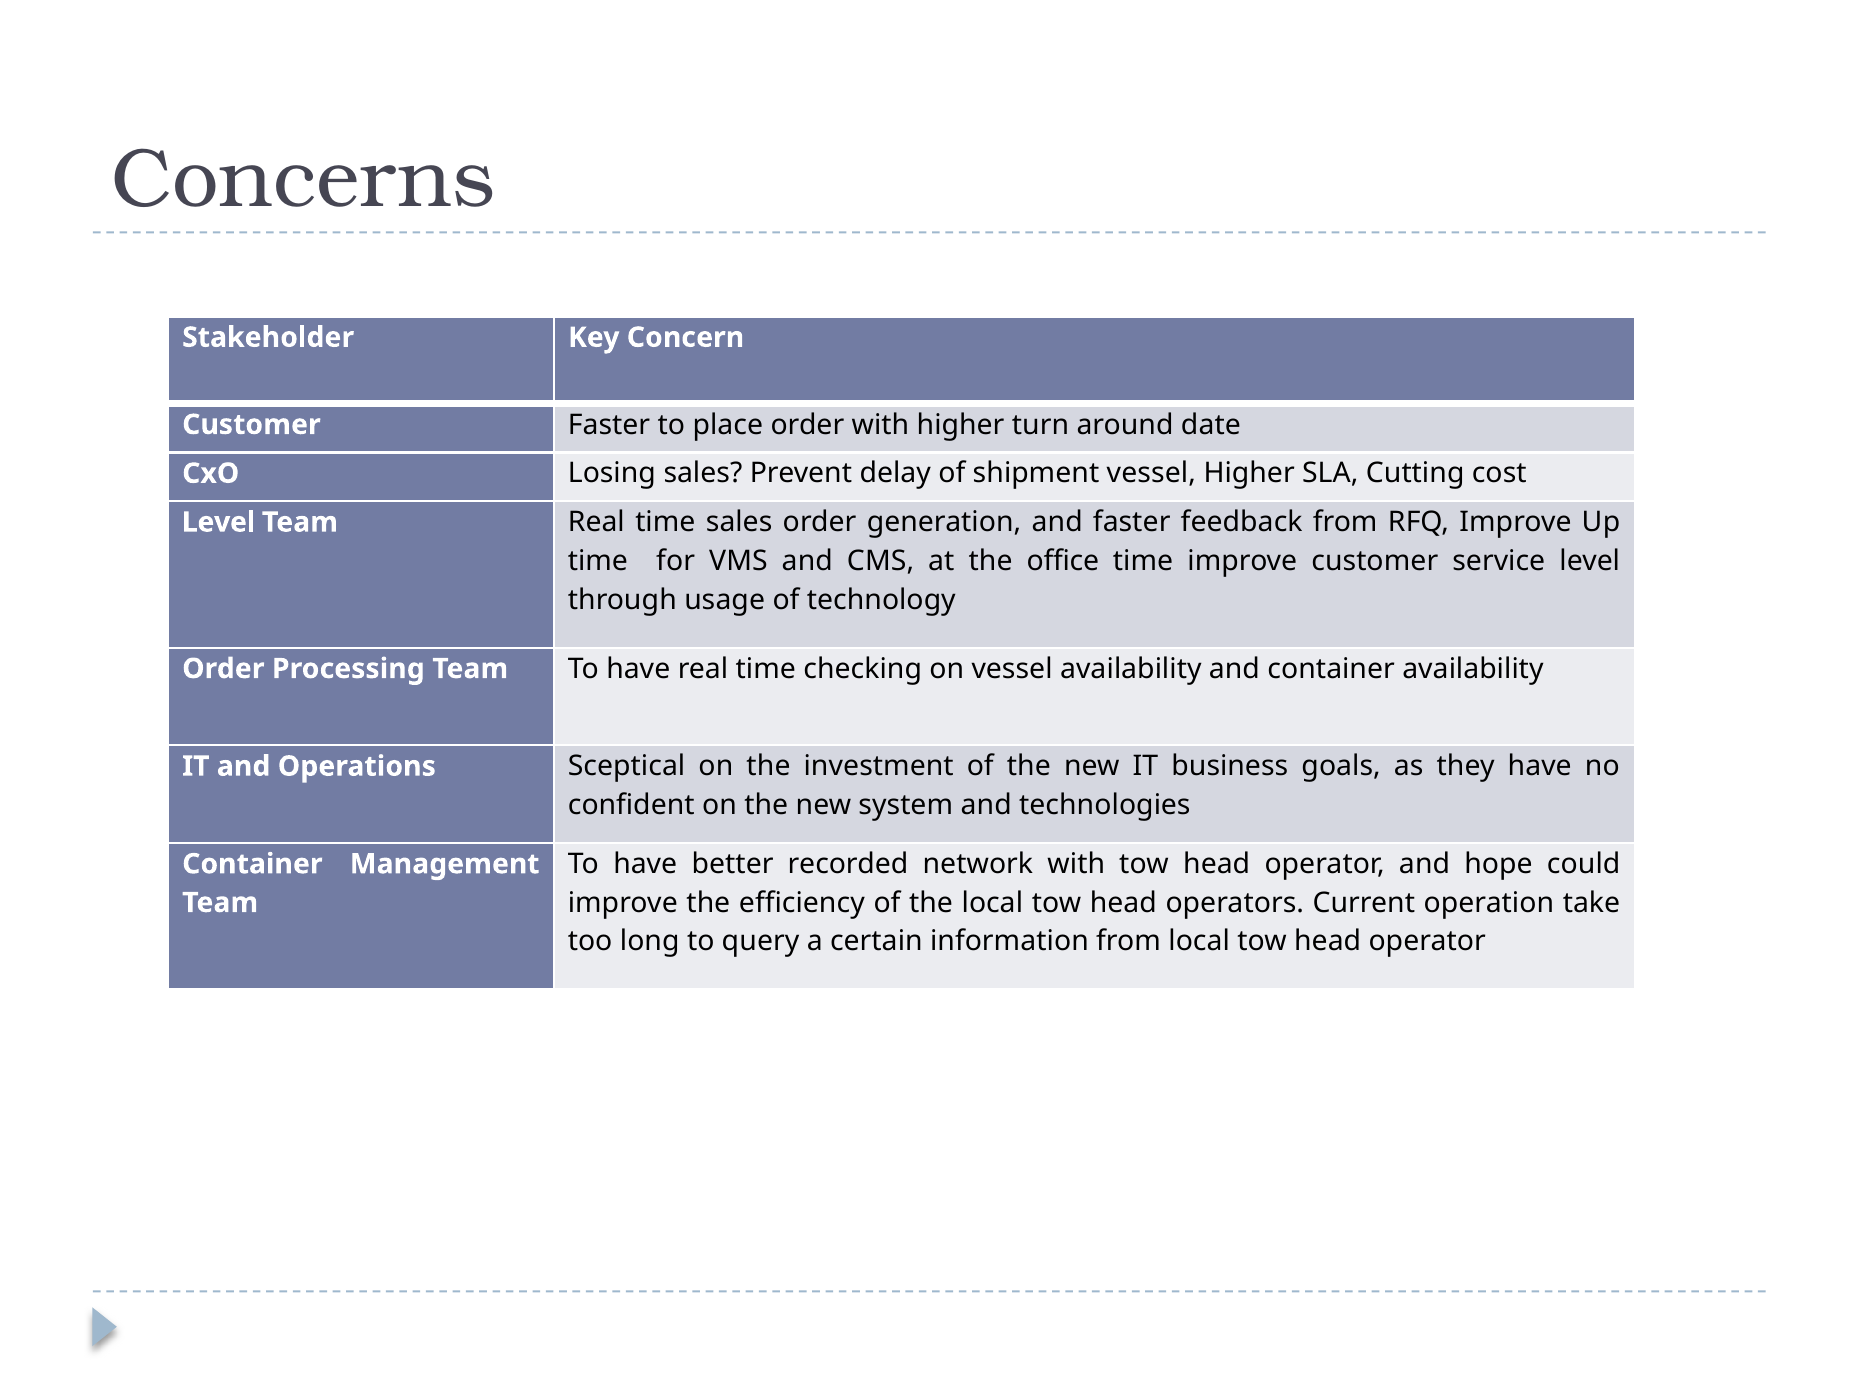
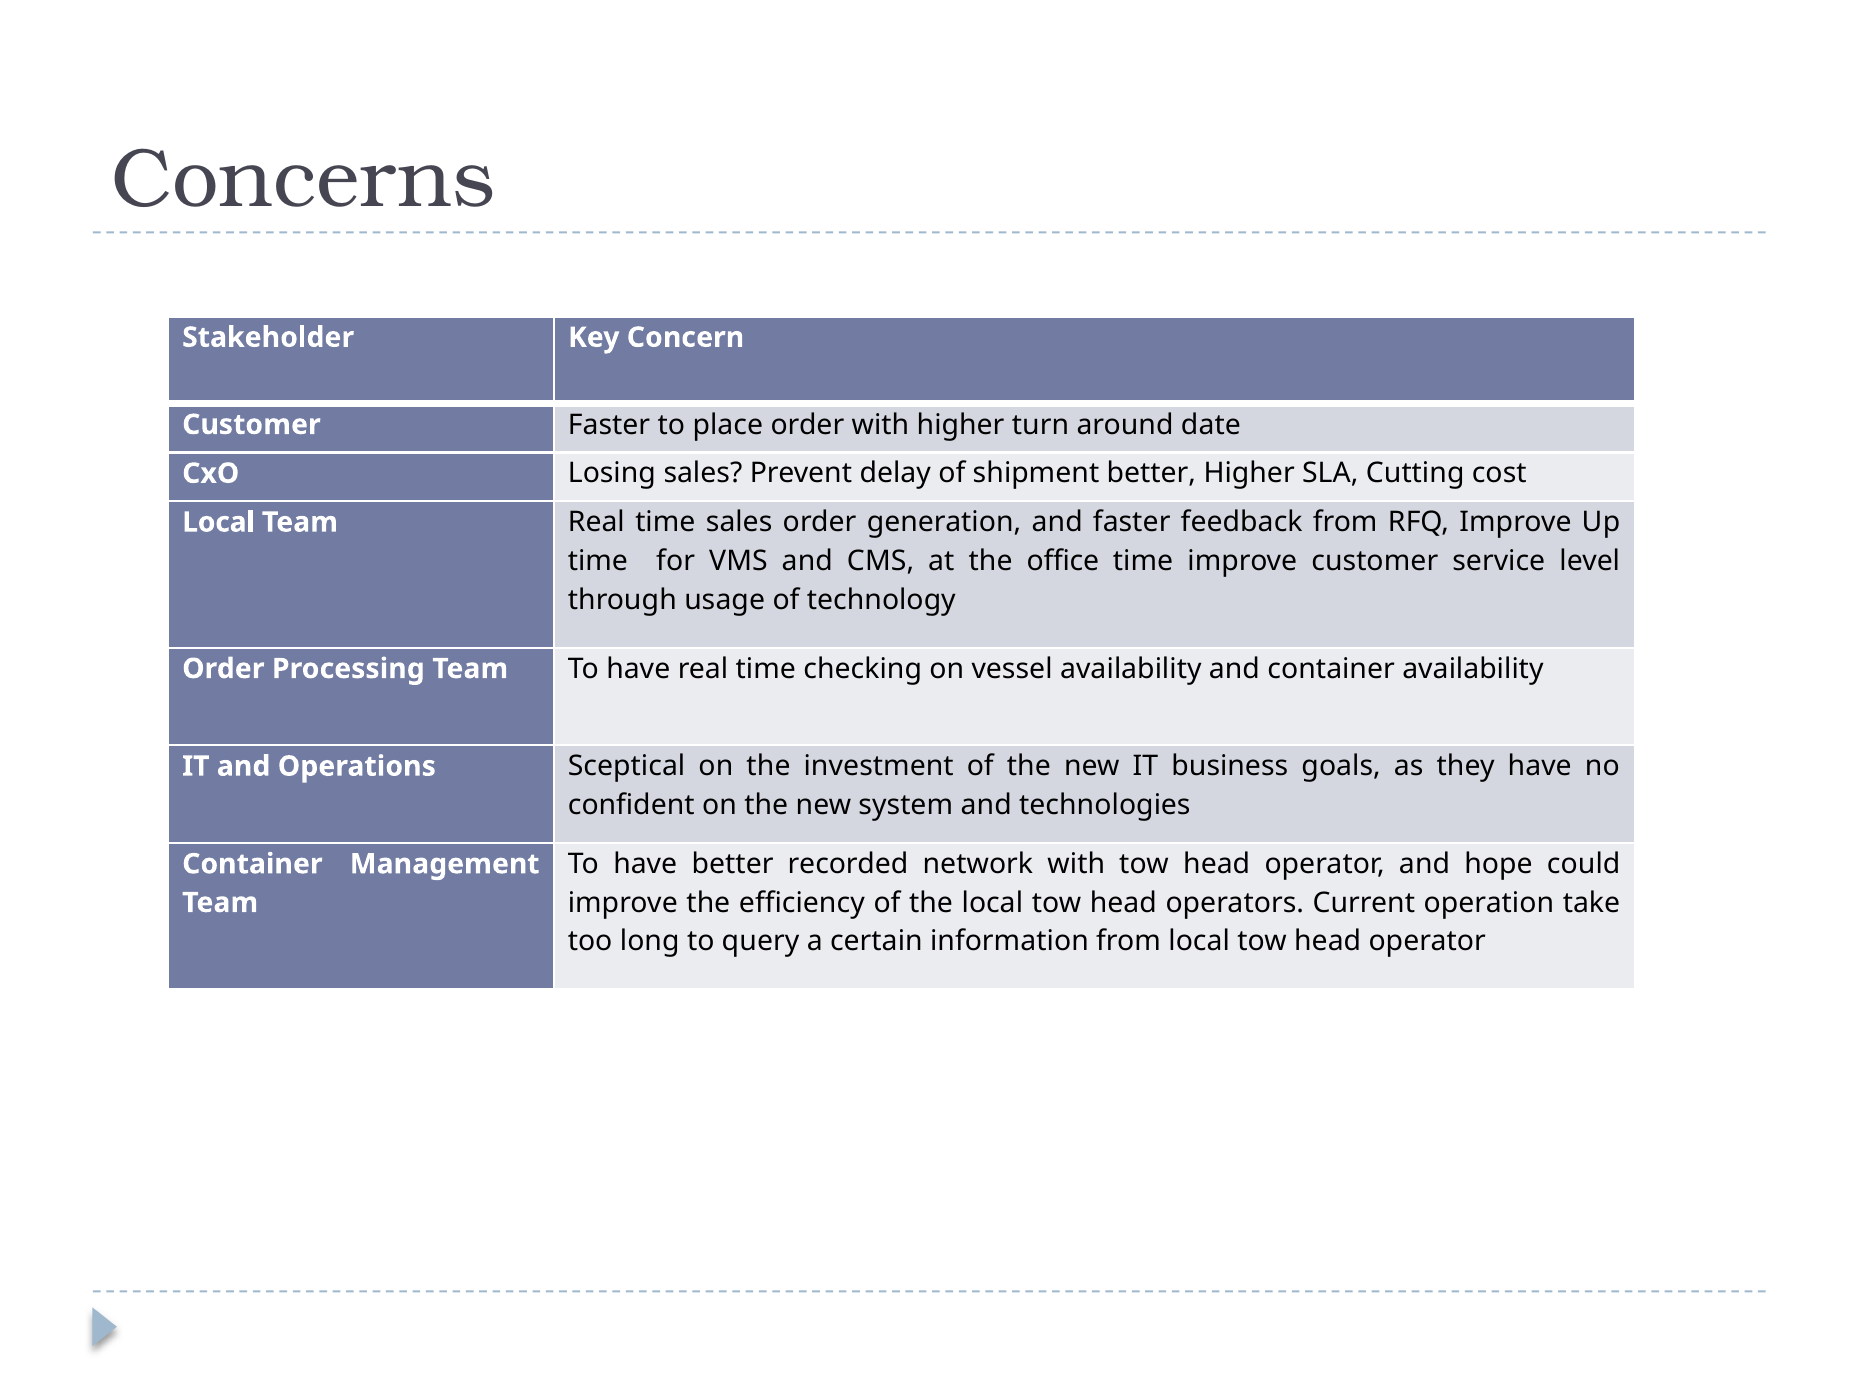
shipment vessel: vessel -> better (1151, 474)
Level: Level -> Local (218, 522)
